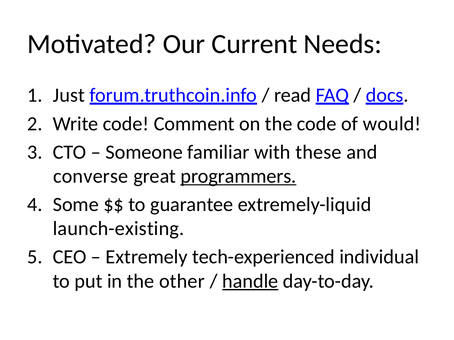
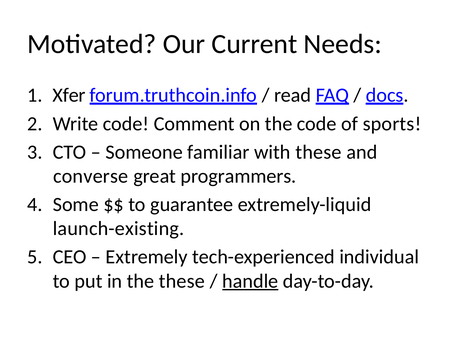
Just: Just -> Xfer (69, 95)
would: would -> sports (392, 124)
programmers underline: present -> none (238, 176)
the other: other -> these (182, 282)
